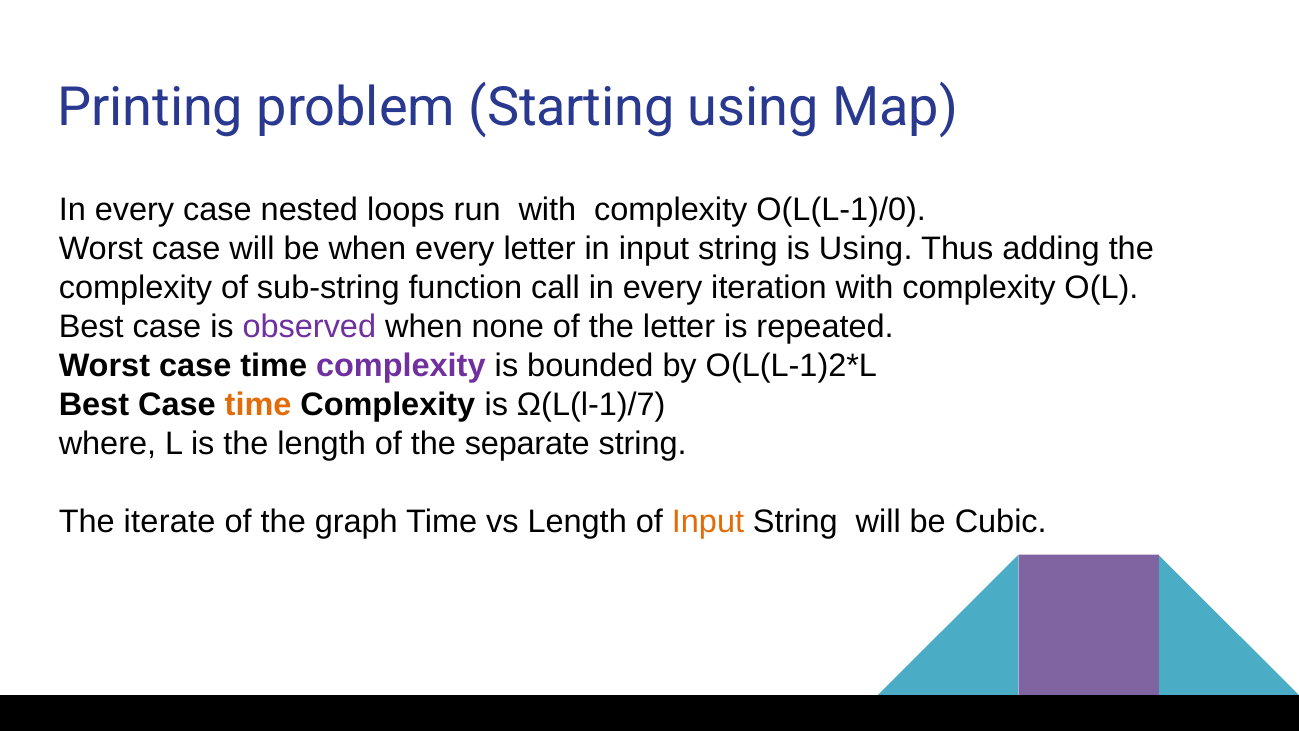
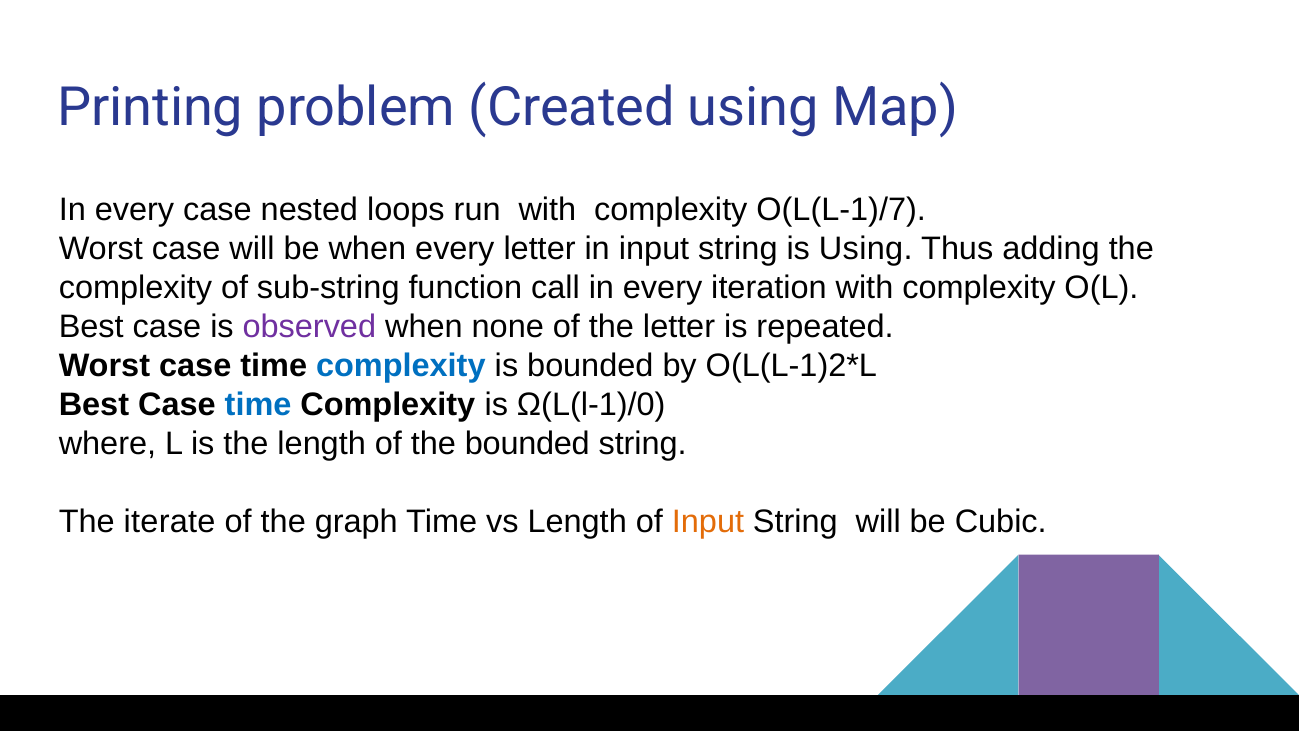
Starting: Starting -> Created (572, 107)
O(L(L-1)/0: O(L(L-1)/0 -> O(L(L-1)/7 (841, 209)
complexity colour: purple -> blue (401, 365)
time colour: orange -> blue (258, 404)
Ω(L(l-1)/7: Ω(L(l-1)/7 -> Ω(L(l-1)/0 (591, 404)
the separate: separate -> bounded (527, 443)
